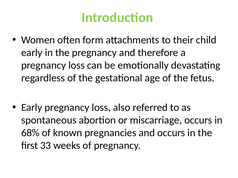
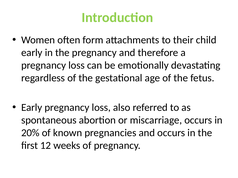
68%: 68% -> 20% (30, 133)
33: 33 -> 12 (46, 146)
